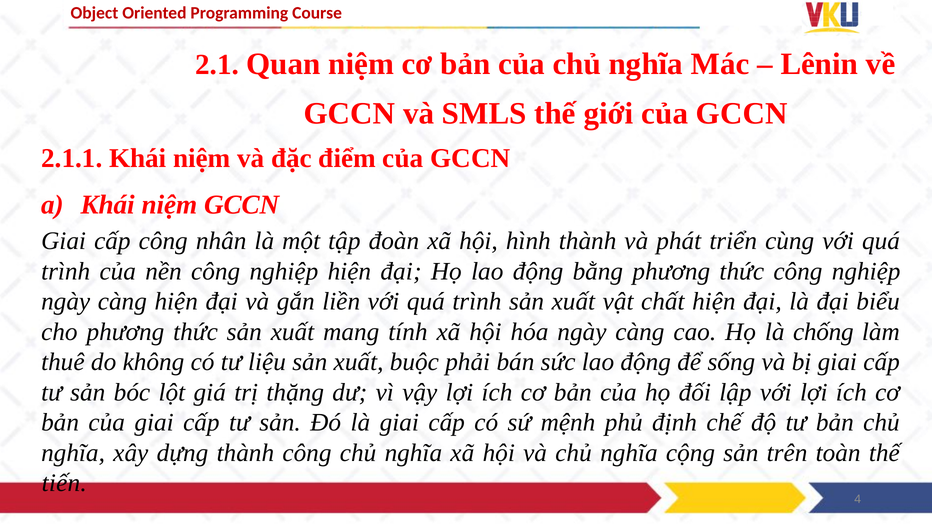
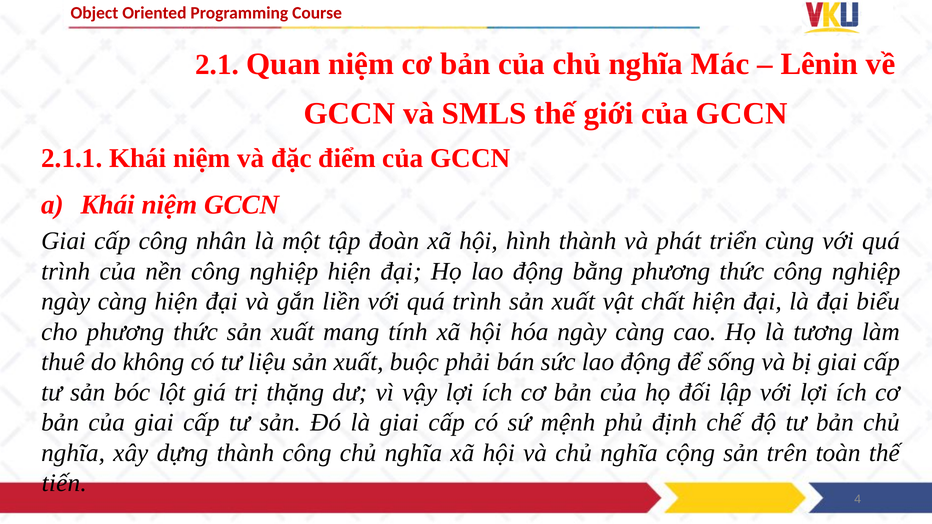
chống: chống -> tương (823, 332)
